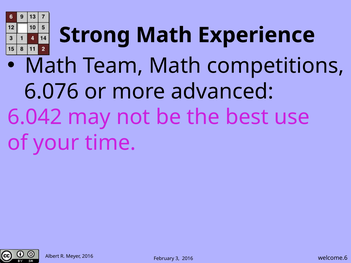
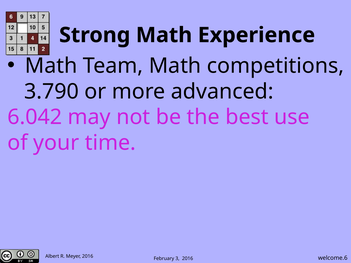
6.076: 6.076 -> 3.790 (51, 92)
